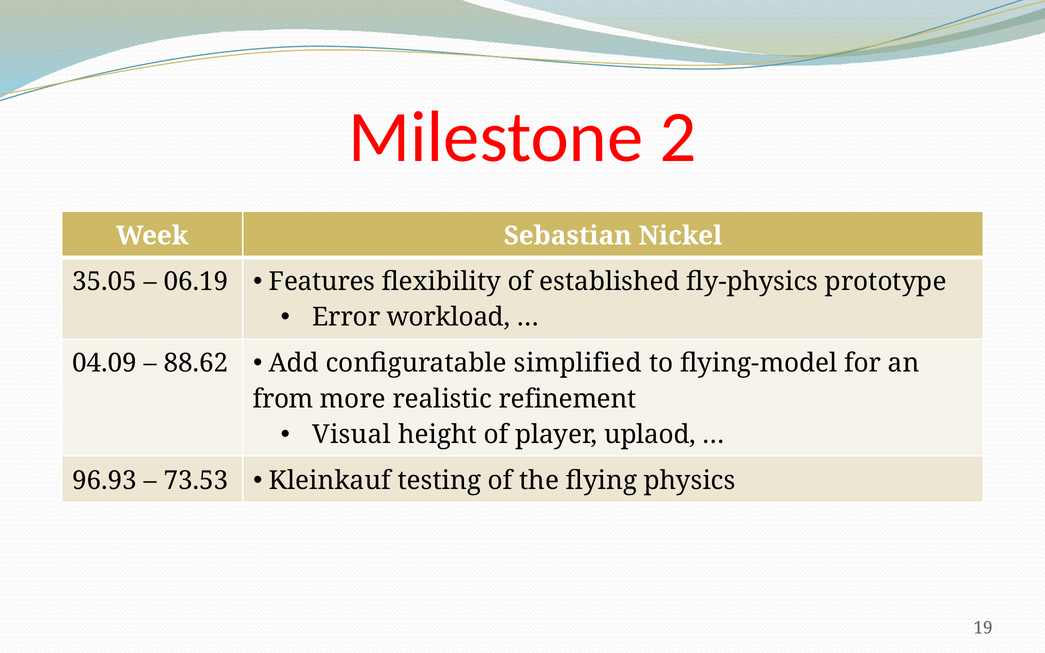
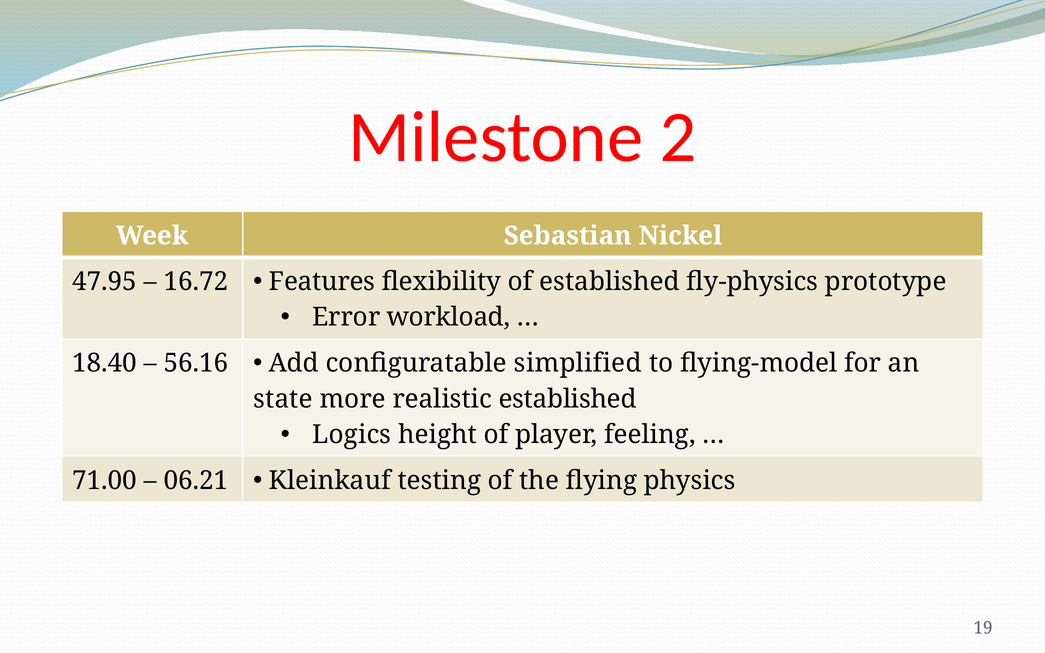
35.05: 35.05 -> 47.95 (105, 282)
06.19: 06.19 -> 16.72 (196, 282)
04.09: 04.09 -> 18.40 (105, 363)
88.62: 88.62 -> 56.16 (196, 363)
from: from -> state (283, 399)
realistic refinement: refinement -> established (568, 399)
Visual: Visual -> Logics (352, 435)
uplaod: uplaod -> feeling (650, 435)
96.93: 96.93 -> 71.00 (105, 481)
73.53: 73.53 -> 06.21 (196, 481)
